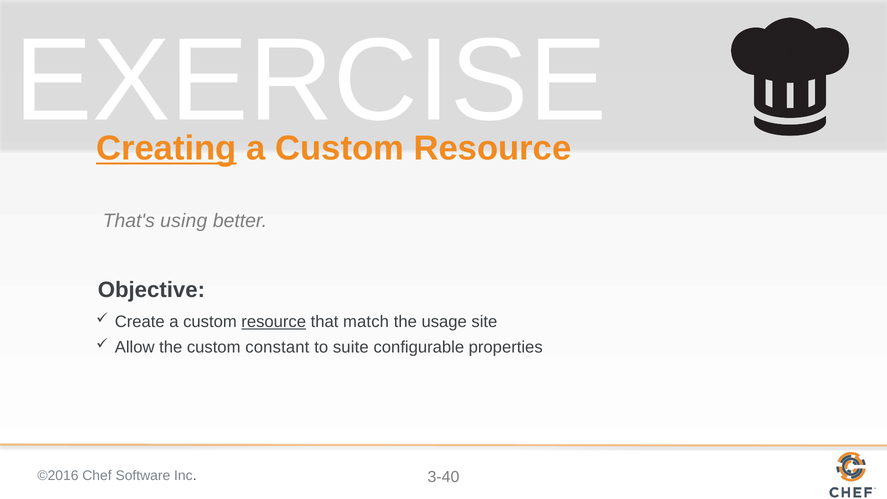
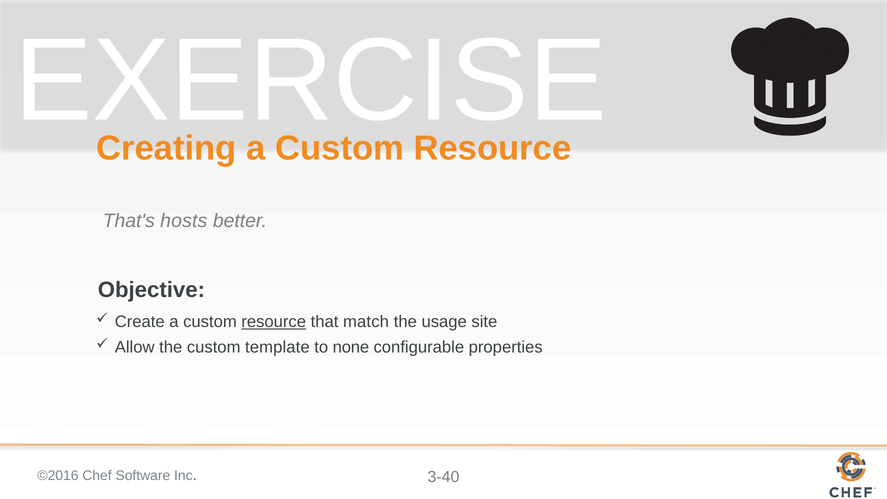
Creating underline: present -> none (166, 149)
using: using -> hosts (184, 221)
constant: constant -> template (277, 347)
suite: suite -> none (351, 347)
